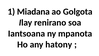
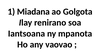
hatony: hatony -> vaovao (59, 44)
